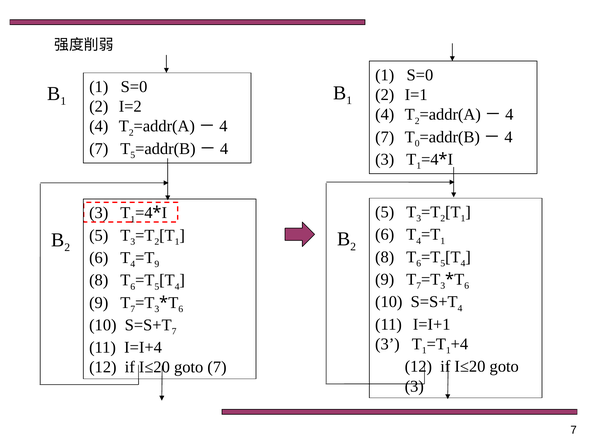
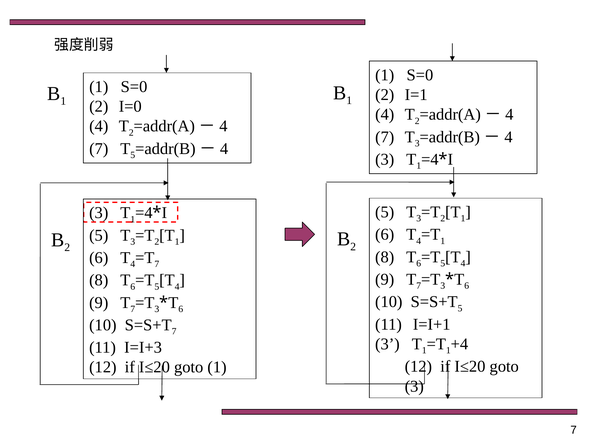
I=2: I=2 -> I=0 (130, 106)
0: 0 -> 3 (417, 143)
9: 9 -> 7 (157, 264)
4: 4 -> 5 (460, 308)
I=I+4: I=I+4 -> I=I+3 (143, 347)
goto 7: 7 -> 1 (217, 367)
